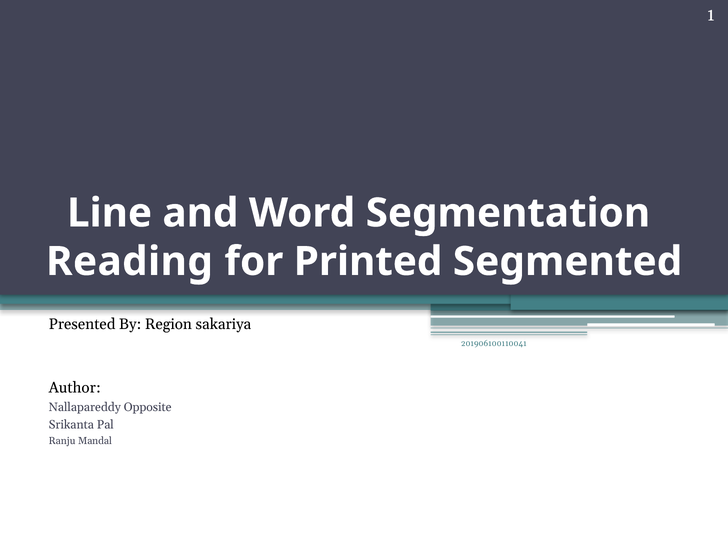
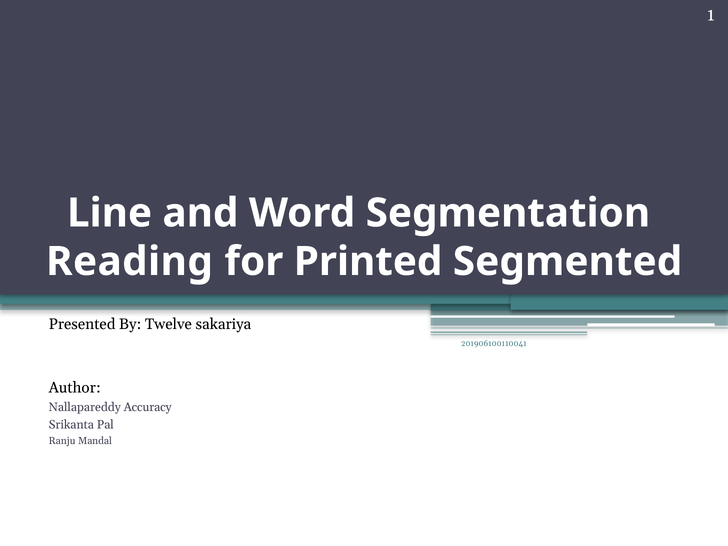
Region: Region -> Twelve (168, 324)
Opposite: Opposite -> Accuracy (148, 407)
